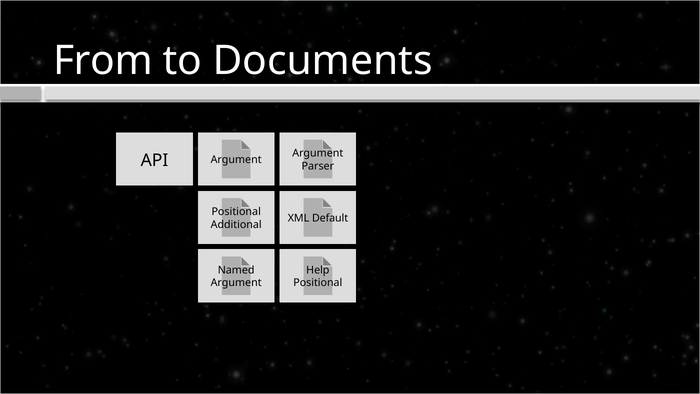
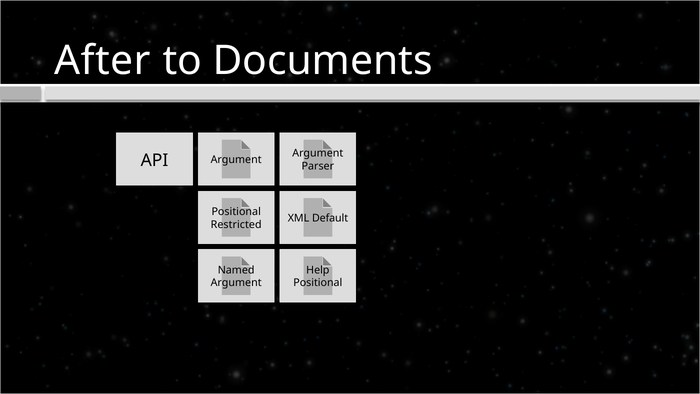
From: From -> After (103, 61)
Additional: Additional -> Restricted (236, 224)
